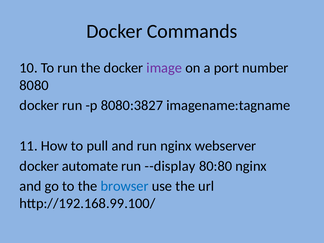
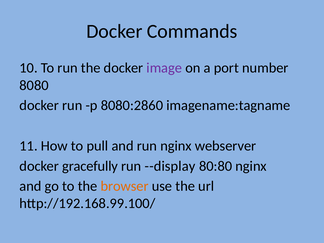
8080:3827: 8080:3827 -> 8080:2860 (132, 105)
automate: automate -> gracefully (90, 166)
browser colour: blue -> orange (125, 186)
